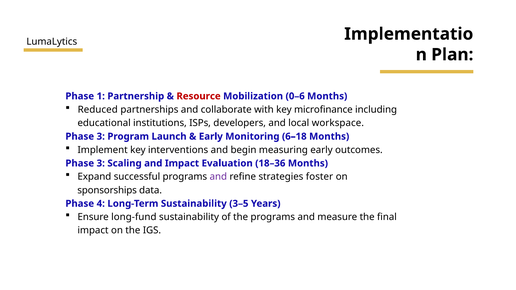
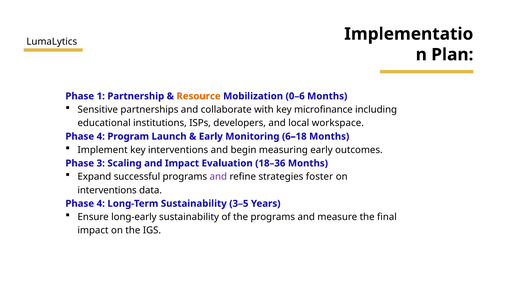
Resource colour: red -> orange (199, 96)
Reduced: Reduced -> Sensitive (98, 110)
3: 3 -> 4 (101, 137)
sponsorships: sponsorships -> interventions (107, 190)
long-fund: long-fund -> long-early (134, 217)
